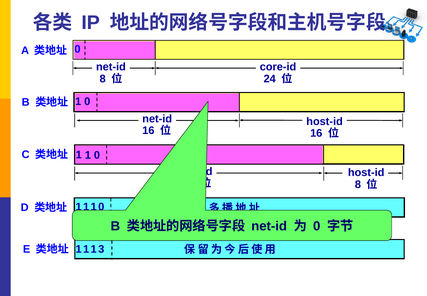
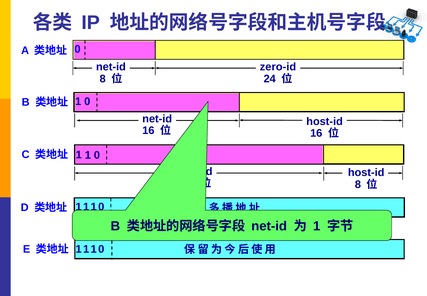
core-id: core-id -> zero-id (278, 67)
0: 0 -> 1 (317, 226)
3: 3 -> 0 (101, 249)
